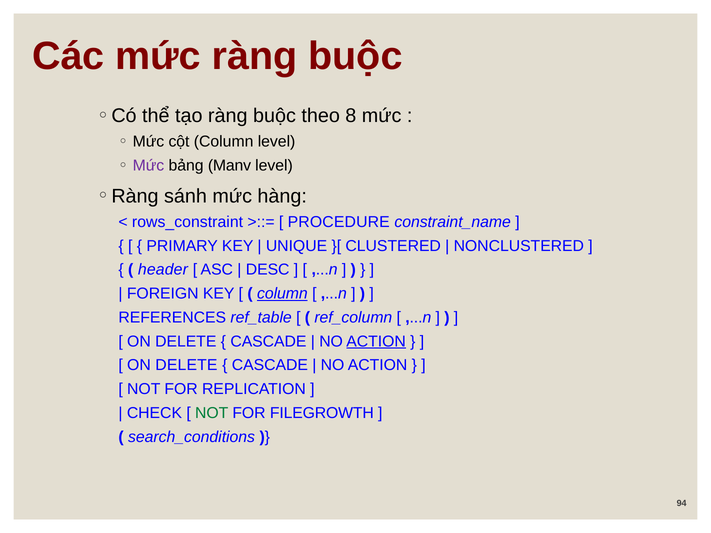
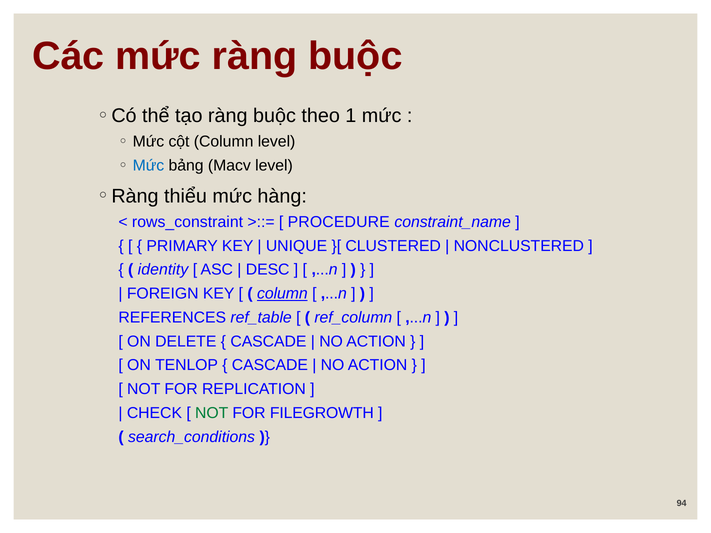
8: 8 -> 1 (351, 116)
Mức colour: purple -> blue (148, 166)
Manv: Manv -> Macv (229, 166)
sánh: sánh -> thiểu (186, 196)
header: header -> identity (163, 270)
ACTION underline: present -> none (376, 342)
DELETE: DELETE -> TENLOP (187, 365)
